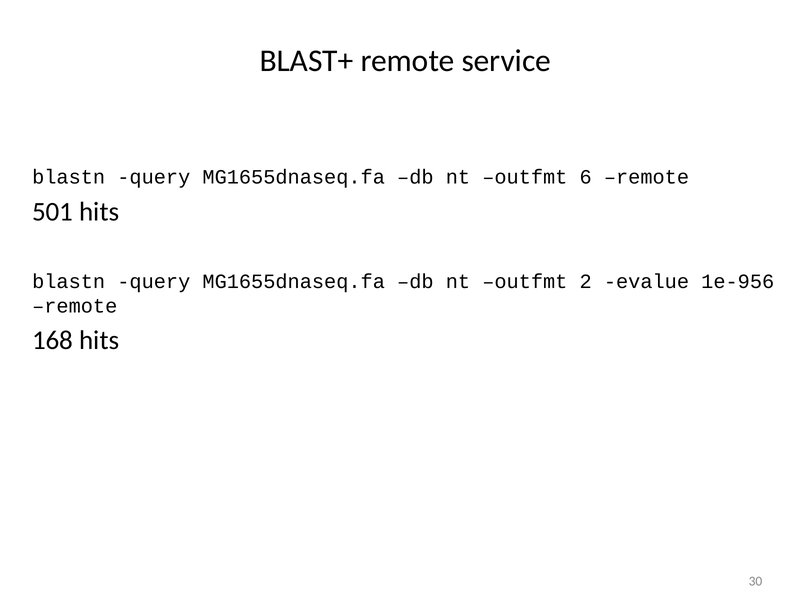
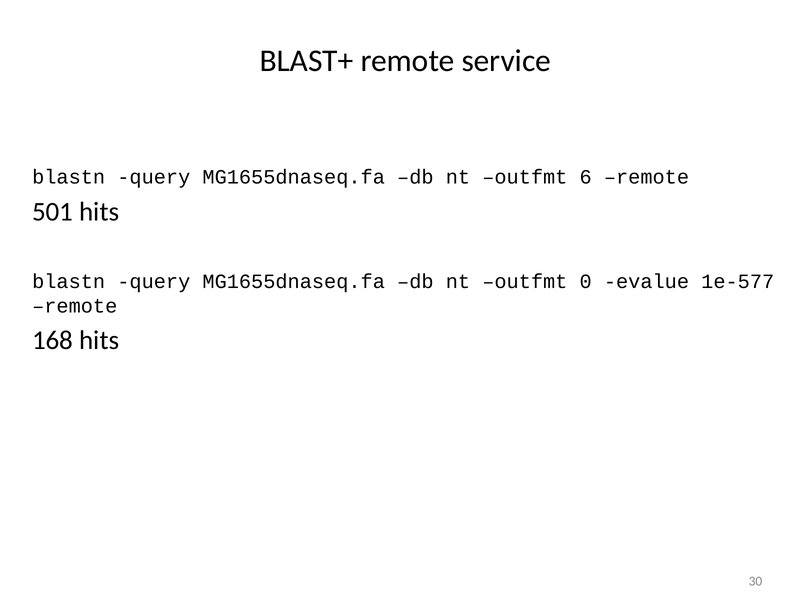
2: 2 -> 0 (586, 281)
1e-956: 1e-956 -> 1e-577 (738, 281)
